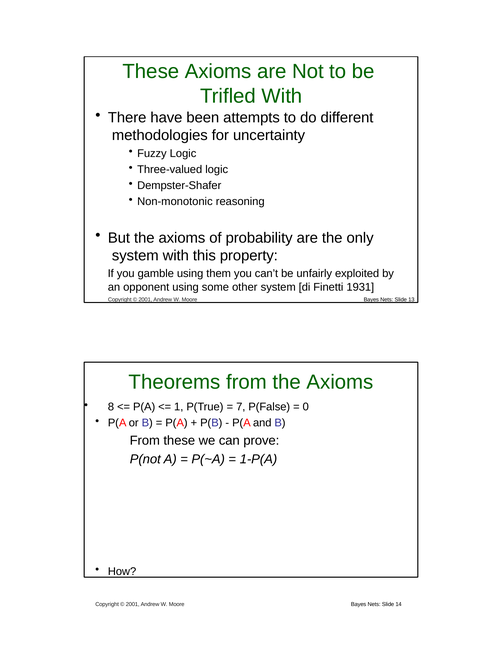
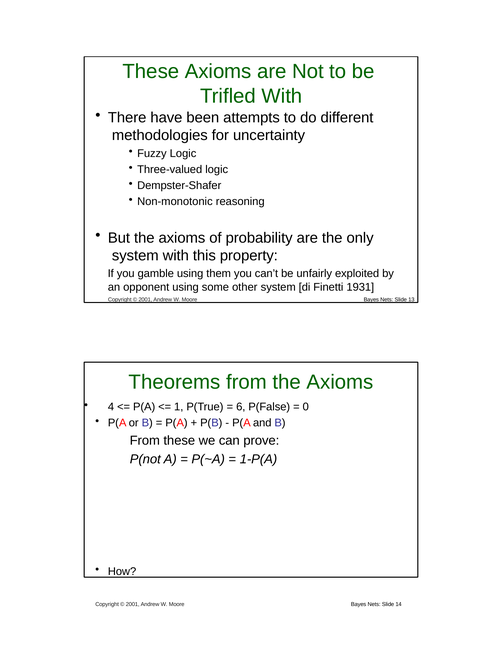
8: 8 -> 4 (111, 407)
7: 7 -> 6 (241, 407)
